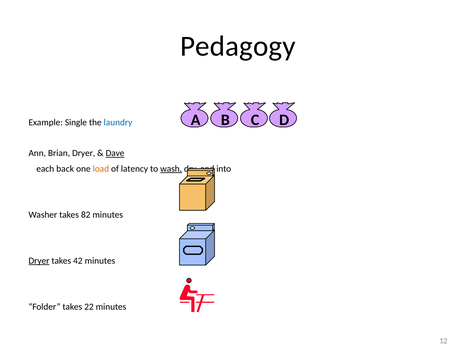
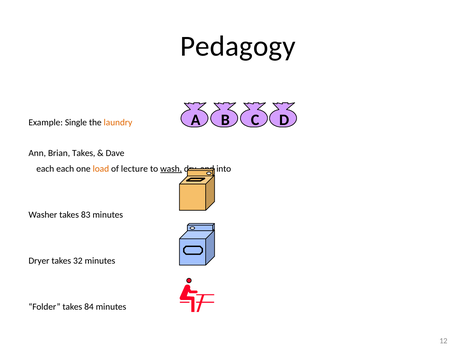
laundry colour: blue -> orange (118, 123)
Brian Dryer: Dryer -> Takes (84, 153)
Dave underline: present -> none (115, 153)
each back: back -> each (65, 169)
latency: latency -> lecture (134, 169)
82: 82 -> 83 (86, 215)
Dryer underline: present -> none (39, 261)
42: 42 -> 32 (78, 261)
22: 22 -> 84 (89, 307)
